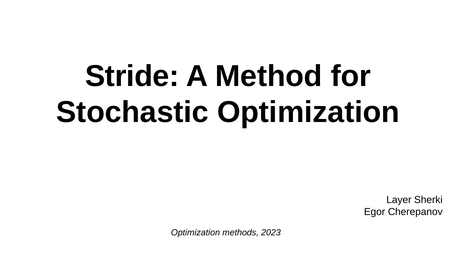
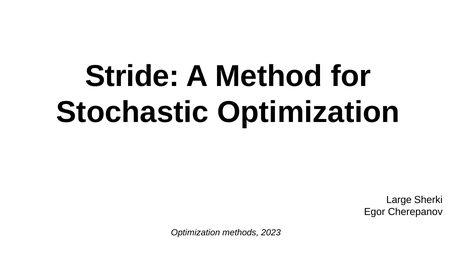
Layer: Layer -> Large (399, 200)
